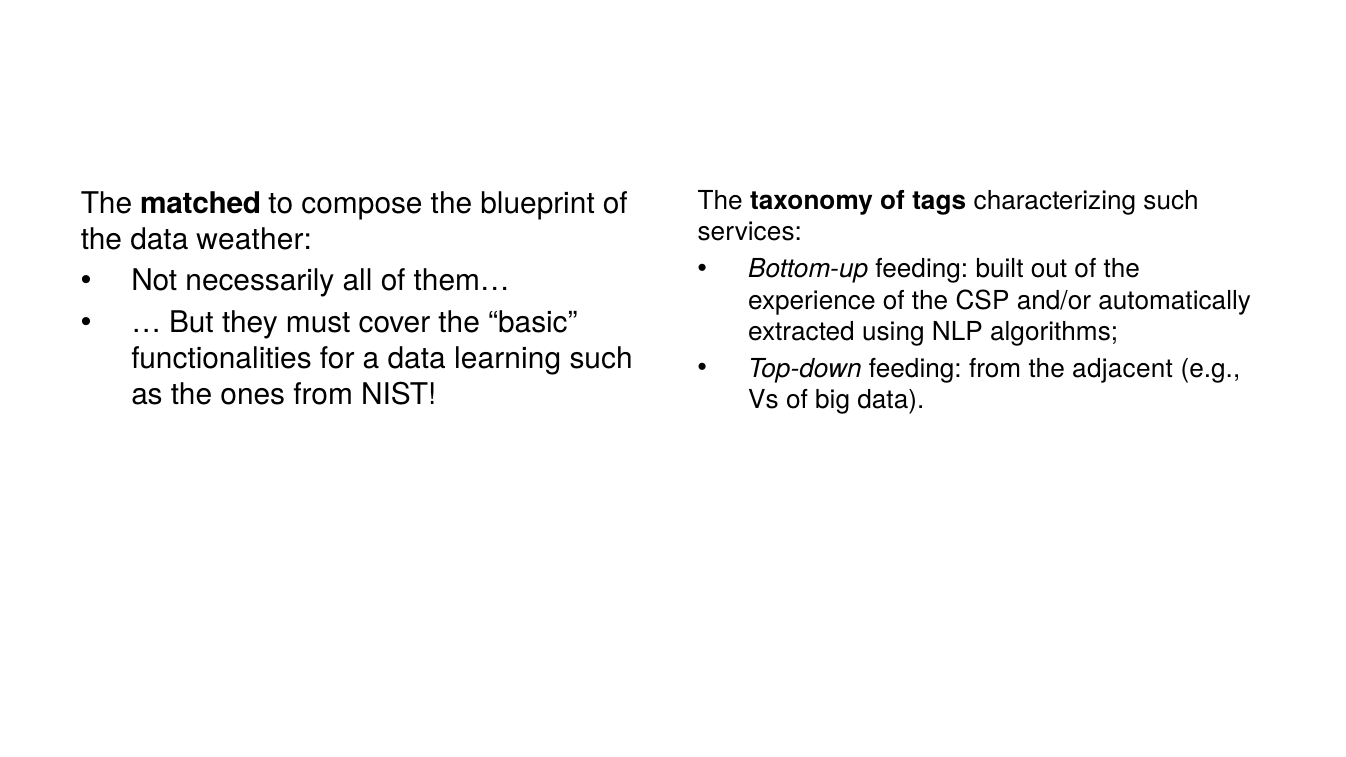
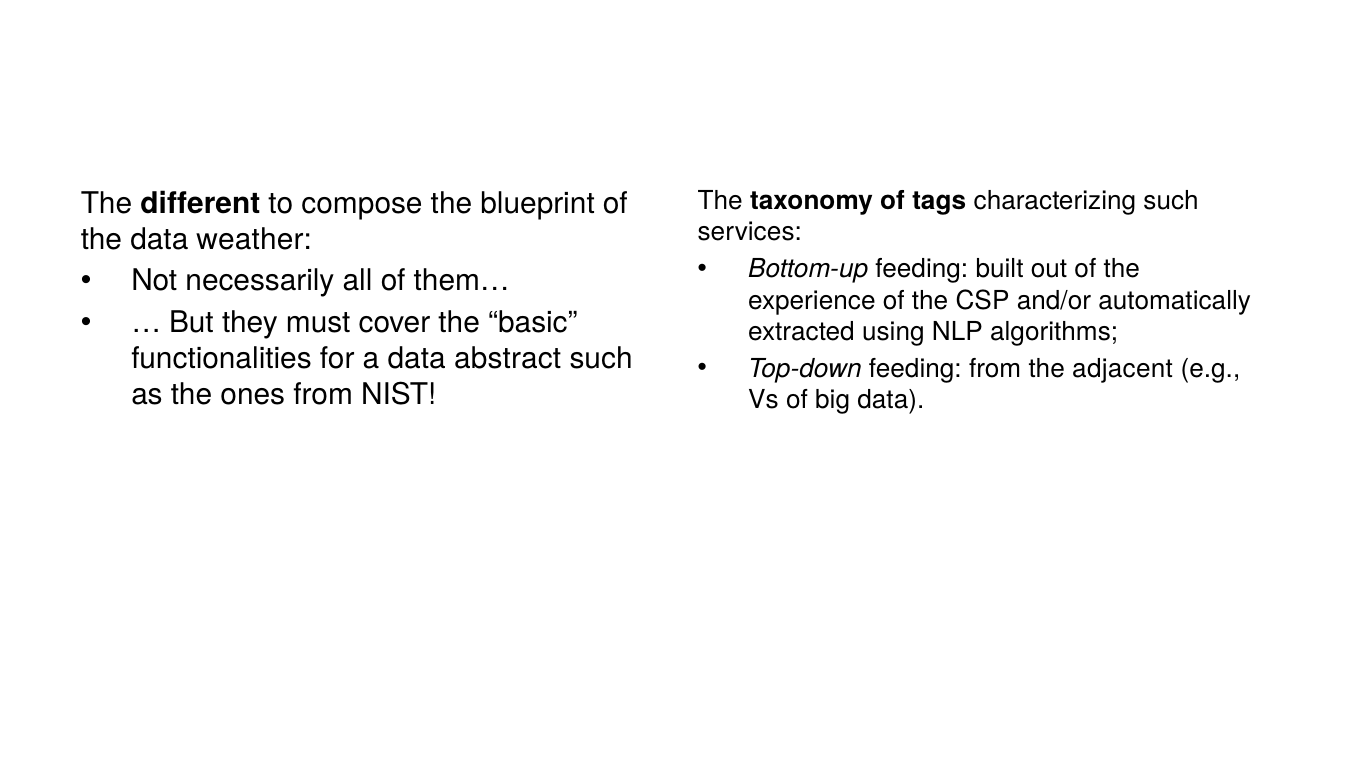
matched: matched -> different (200, 203)
learning: learning -> abstract (508, 359)
